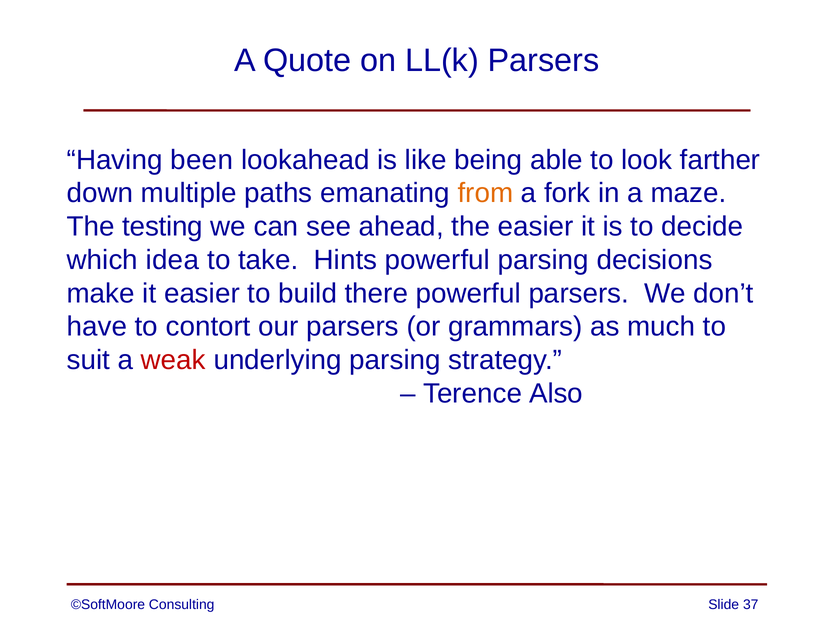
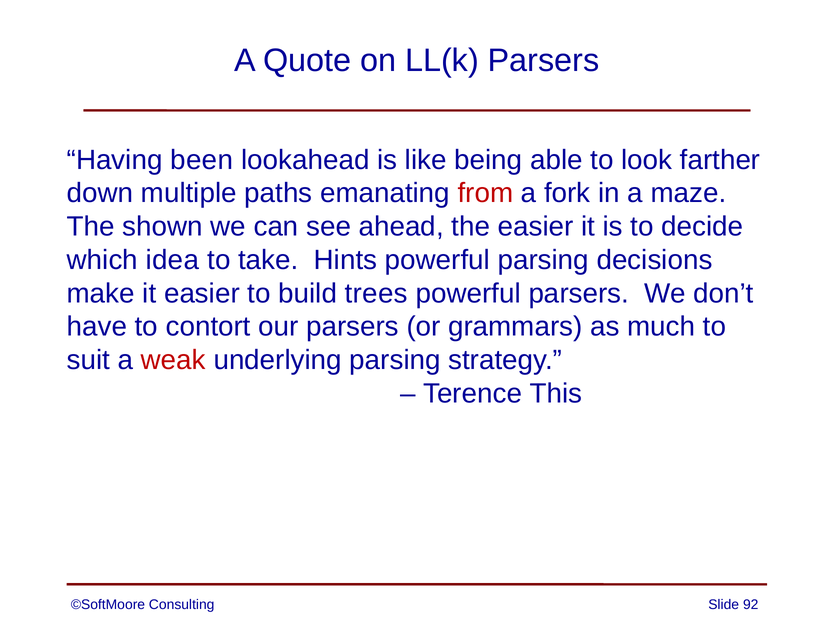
from colour: orange -> red (485, 193)
testing: testing -> shown (163, 226)
there: there -> trees (376, 293)
Also: Also -> This (556, 393)
37: 37 -> 92 (751, 604)
